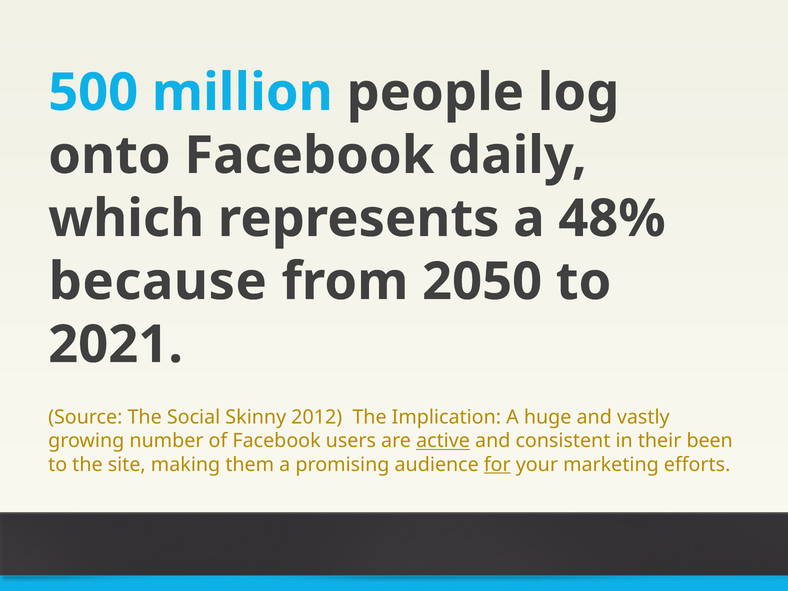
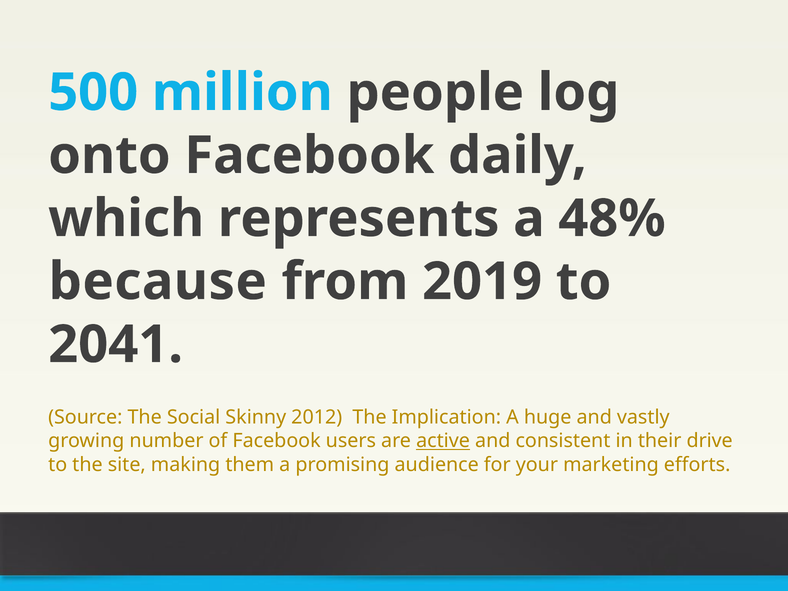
2050: 2050 -> 2019 (482, 282)
2021: 2021 -> 2041 (116, 345)
been: been -> drive (710, 441)
for underline: present -> none (497, 465)
